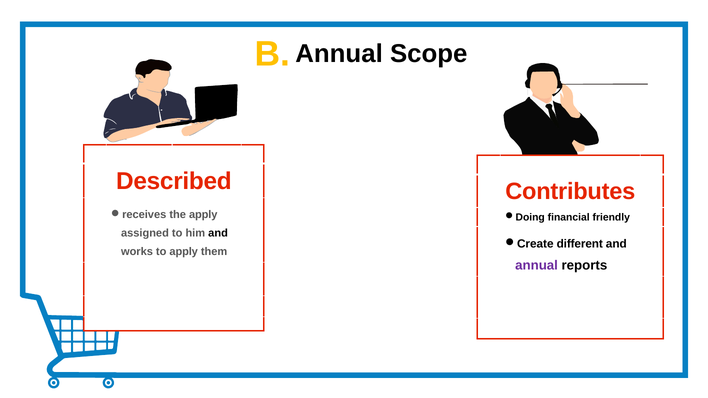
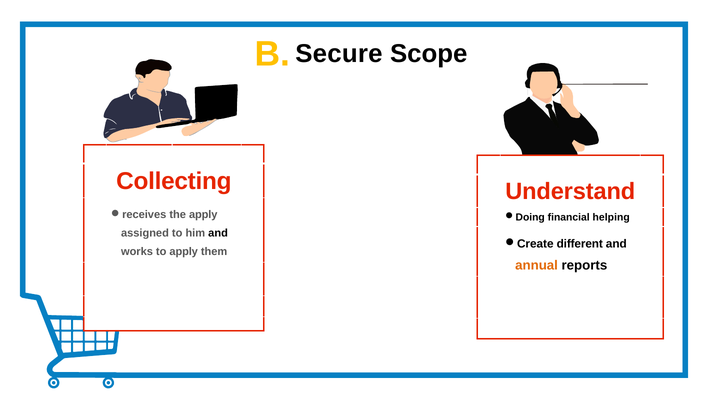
Annual: Annual -> Secure (339, 54)
Described: Described -> Collecting (174, 181)
Contributes: Contributes -> Understand (570, 191)
friendly: friendly -> helping (611, 217)
annual colour: purple -> orange (537, 265)
